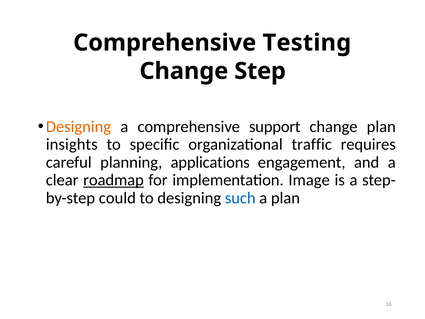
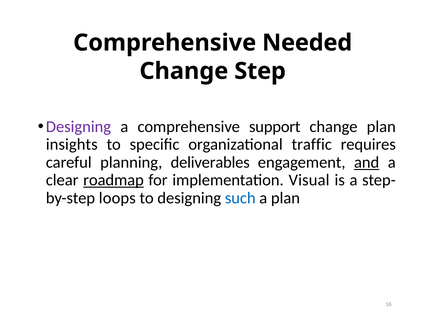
Testing: Testing -> Needed (307, 43)
Designing colour: orange -> purple (78, 127)
applications: applications -> deliverables (210, 162)
and underline: none -> present (367, 162)
Image: Image -> Visual (309, 180)
could: could -> loops (117, 198)
